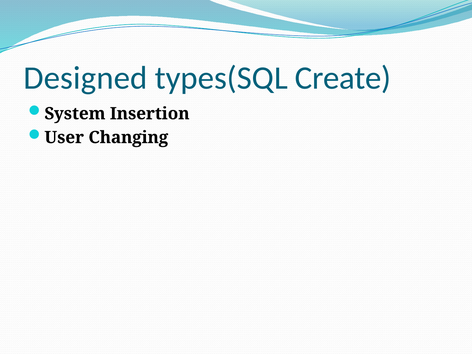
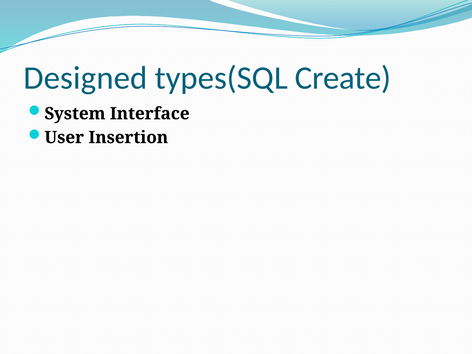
Insertion: Insertion -> Interface (150, 114)
Changing: Changing -> Insertion (128, 137)
